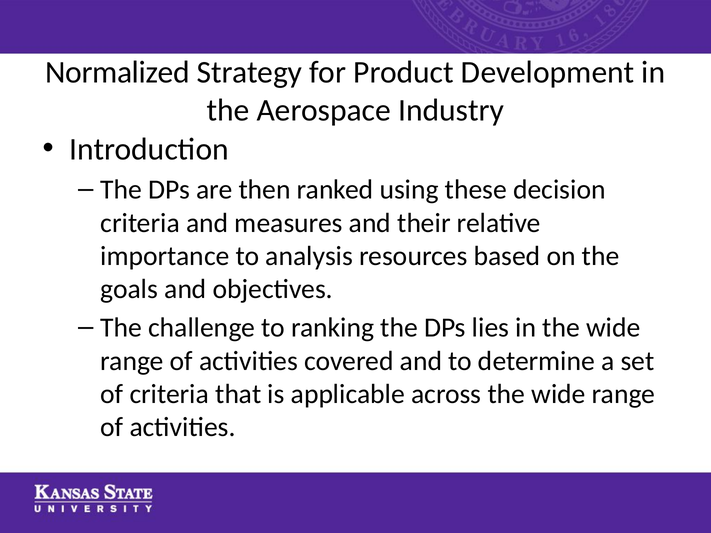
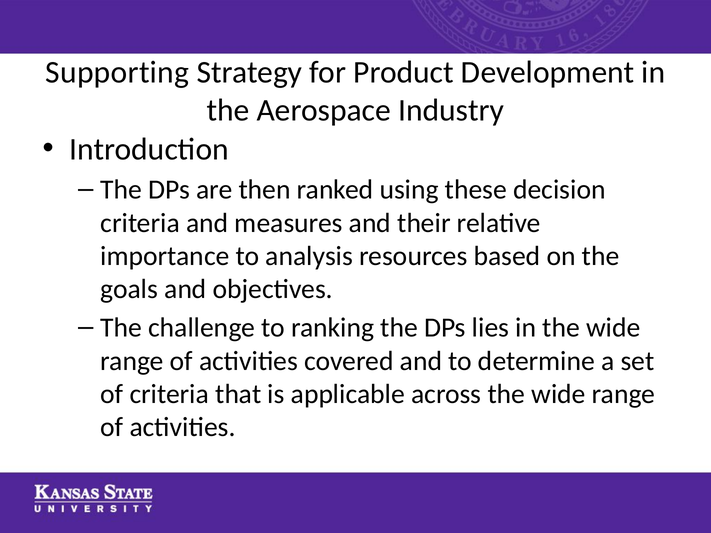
Normalized: Normalized -> Supporting (117, 73)
